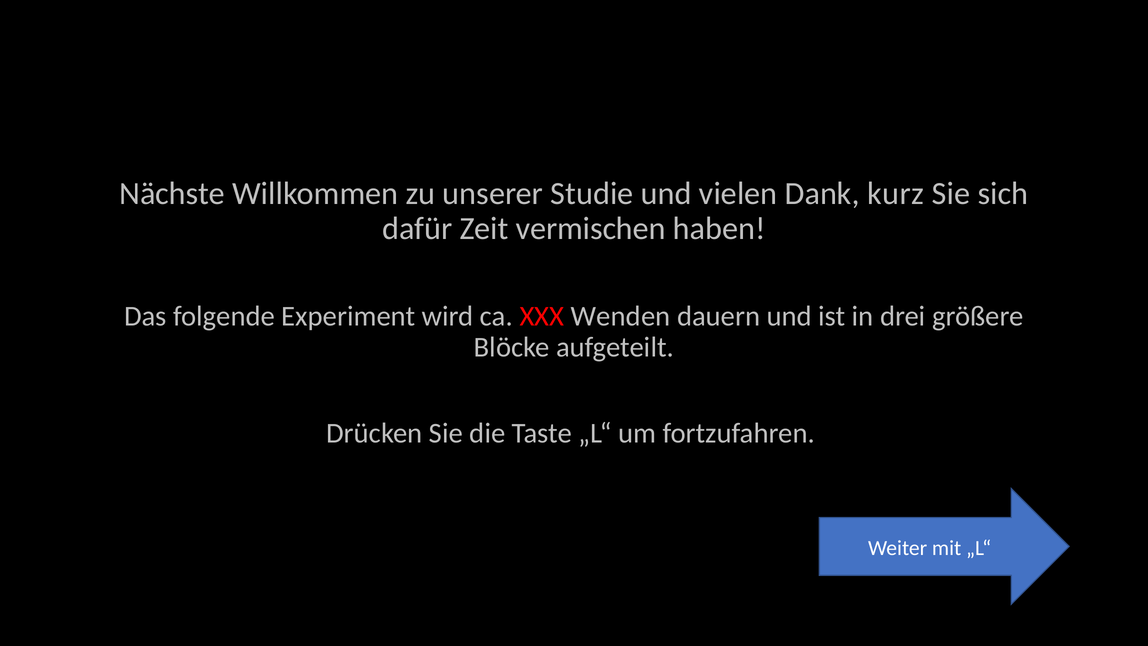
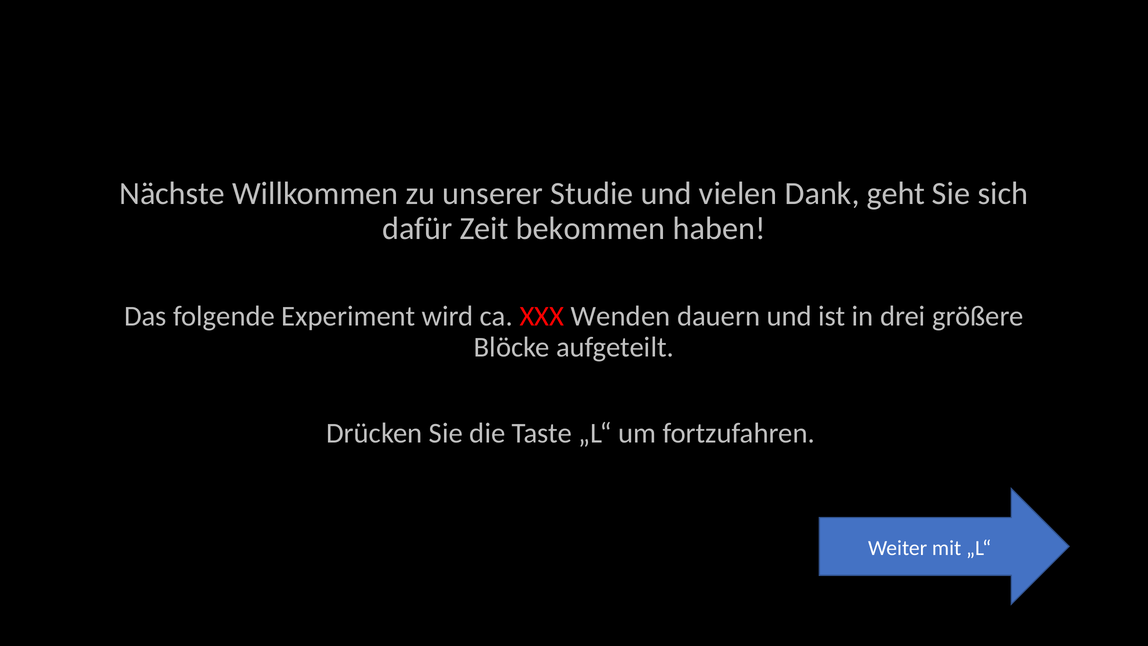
kurz: kurz -> geht (896, 193)
vermischen: vermischen -> bekommen (591, 228)
